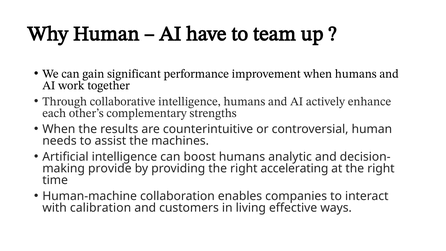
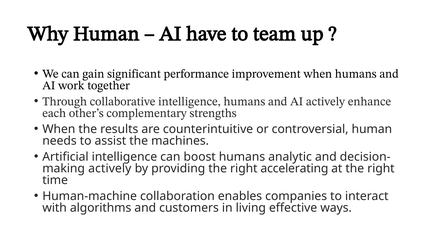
provide: provide -> actively (110, 169)
calibration: calibration -> algorithms (101, 208)
